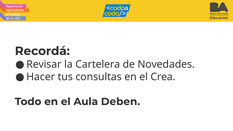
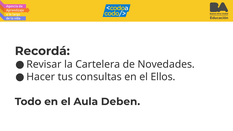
Crea: Crea -> Ellos (163, 77)
